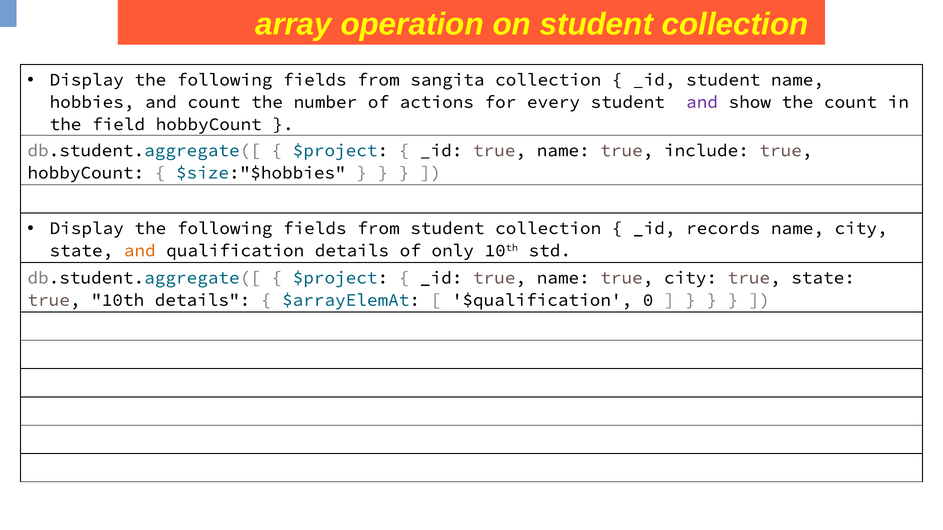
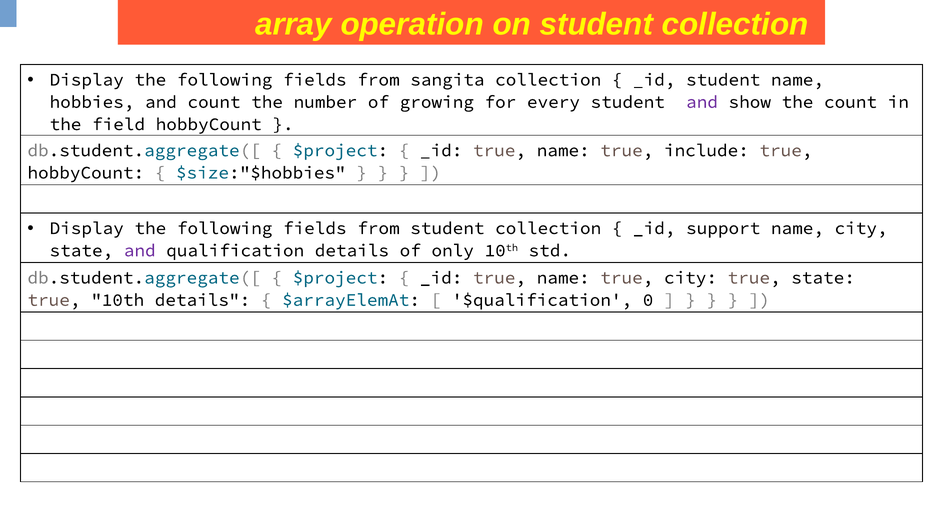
actions: actions -> growing (437, 102)
records: records -> support (723, 228)
and colour: orange -> purple (140, 251)
